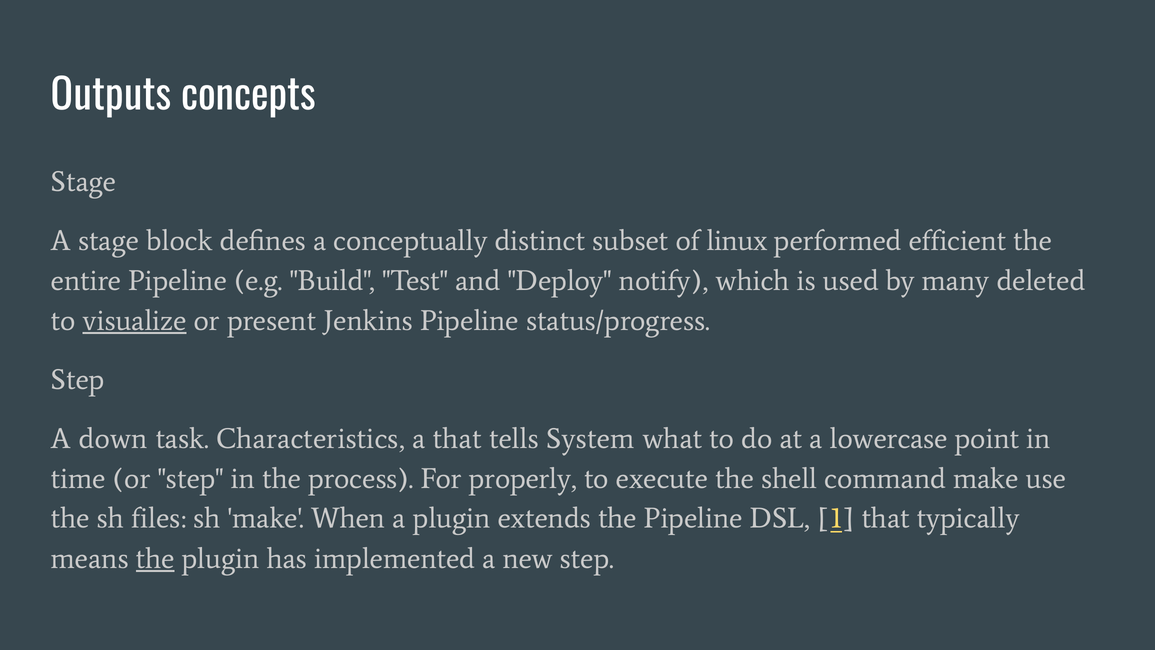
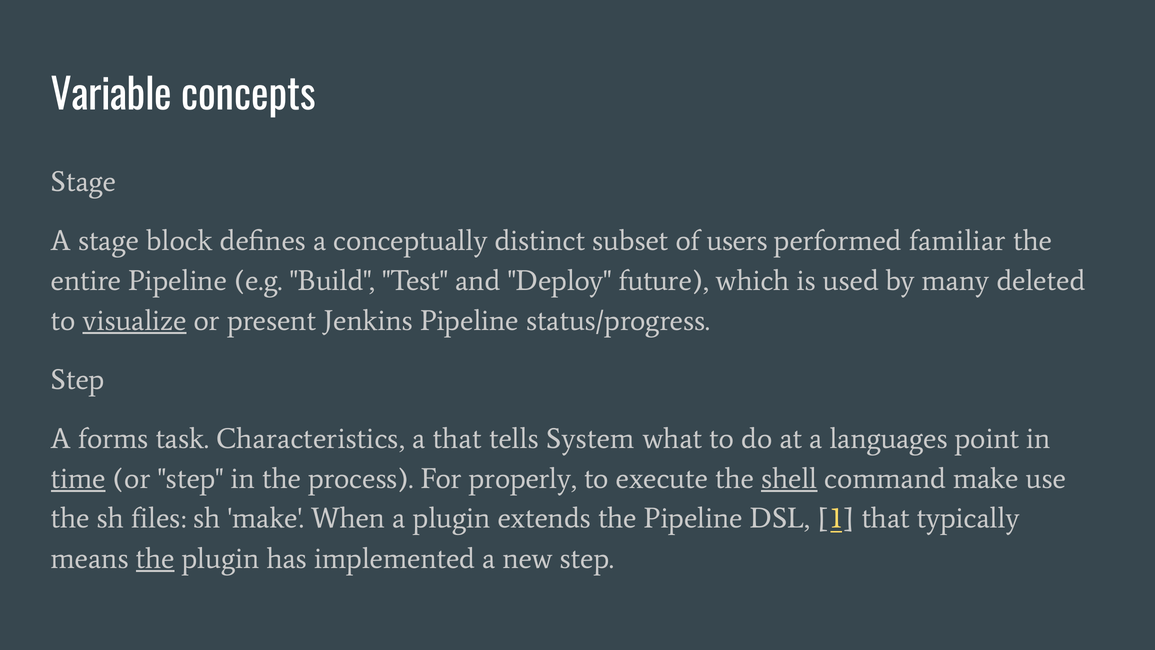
Outputs: Outputs -> Variable (111, 96)
linux: linux -> users (737, 241)
efficient: efficient -> familiar (957, 241)
notify: notify -> future (664, 281)
down: down -> forms (113, 439)
lowercase: lowercase -> languages (889, 439)
time underline: none -> present (78, 478)
shell underline: none -> present (789, 478)
